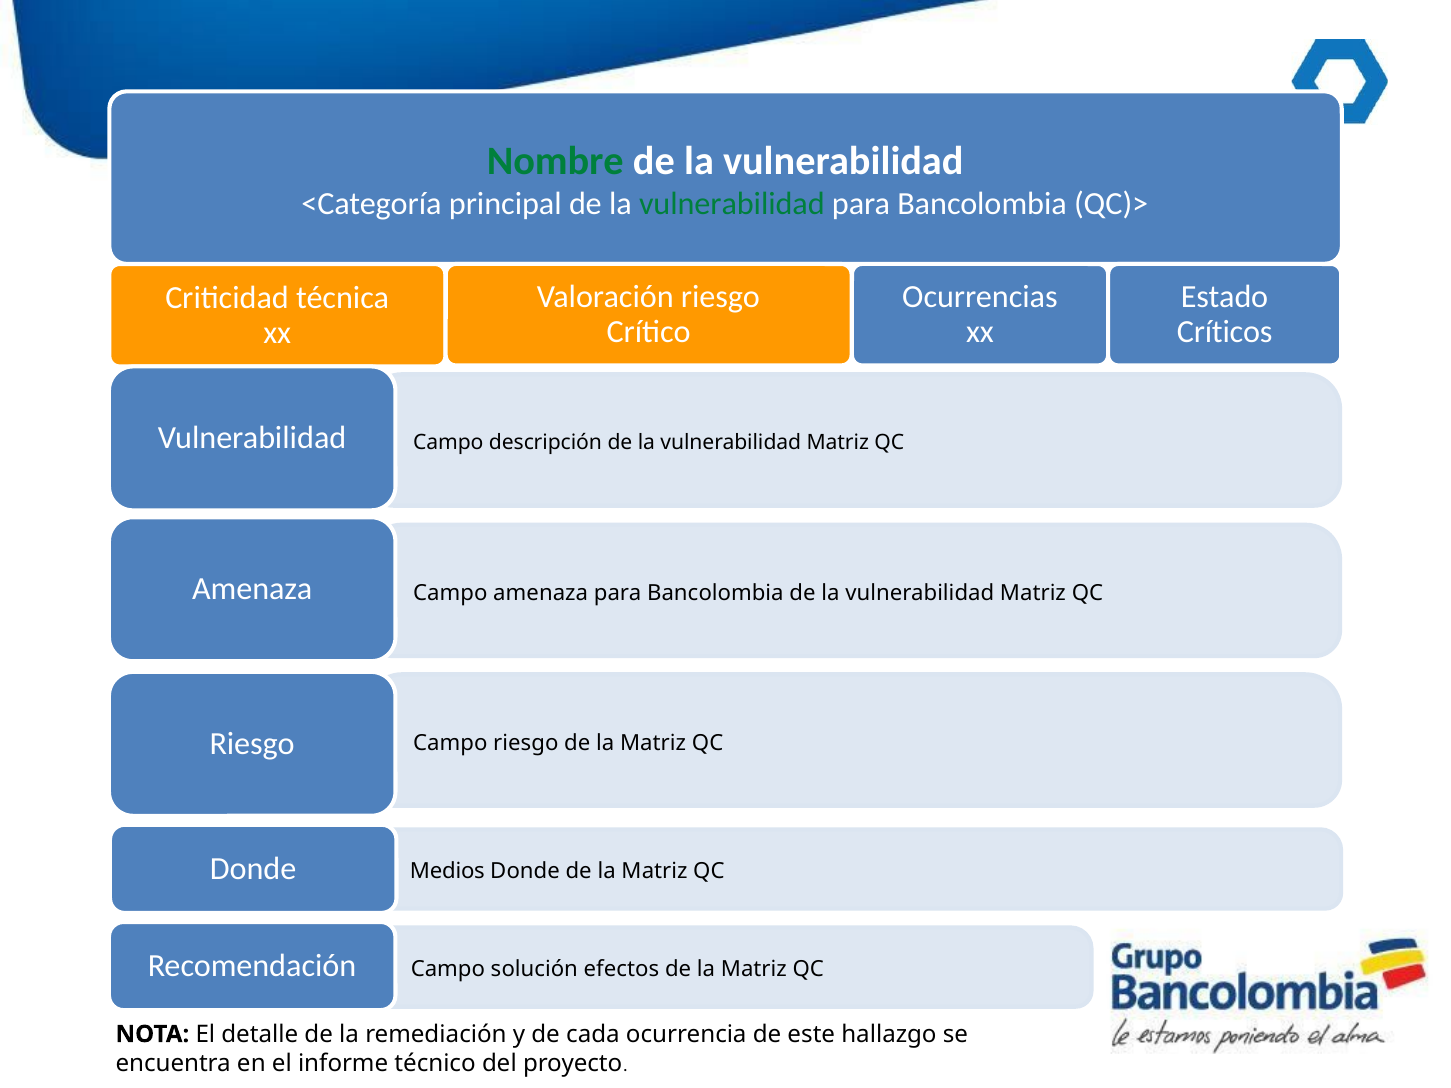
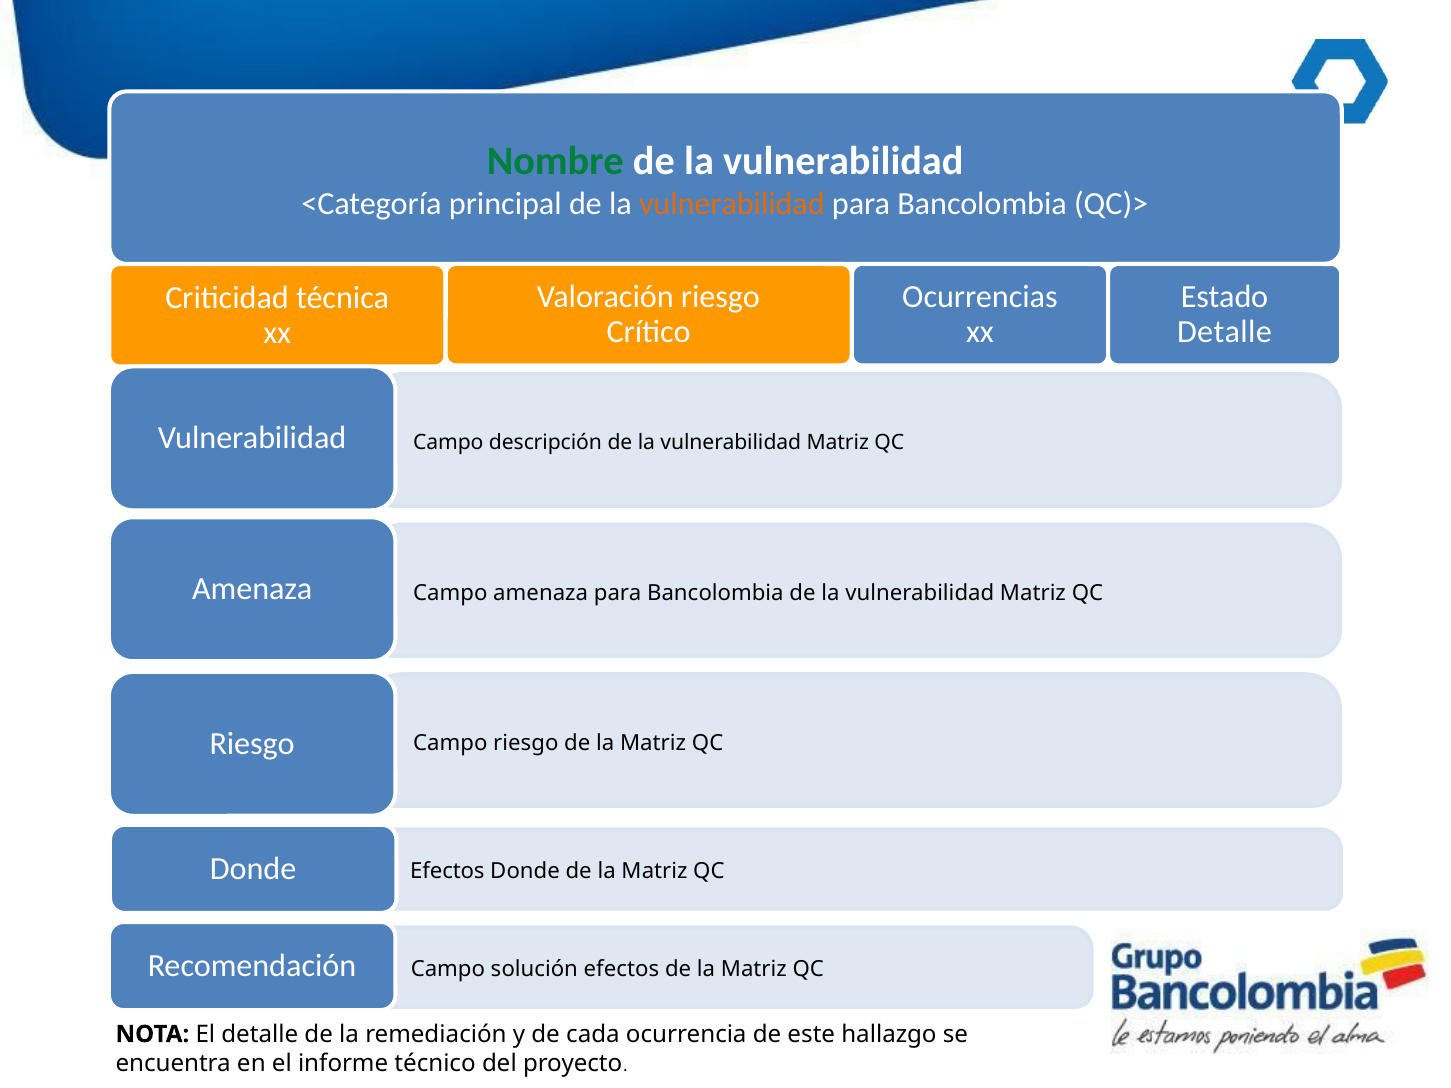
vulnerabilidad colour: green -> orange (732, 204)
Críticos: Críticos -> Detalle (1224, 332)
Medios: Medios -> Efectos (447, 871)
